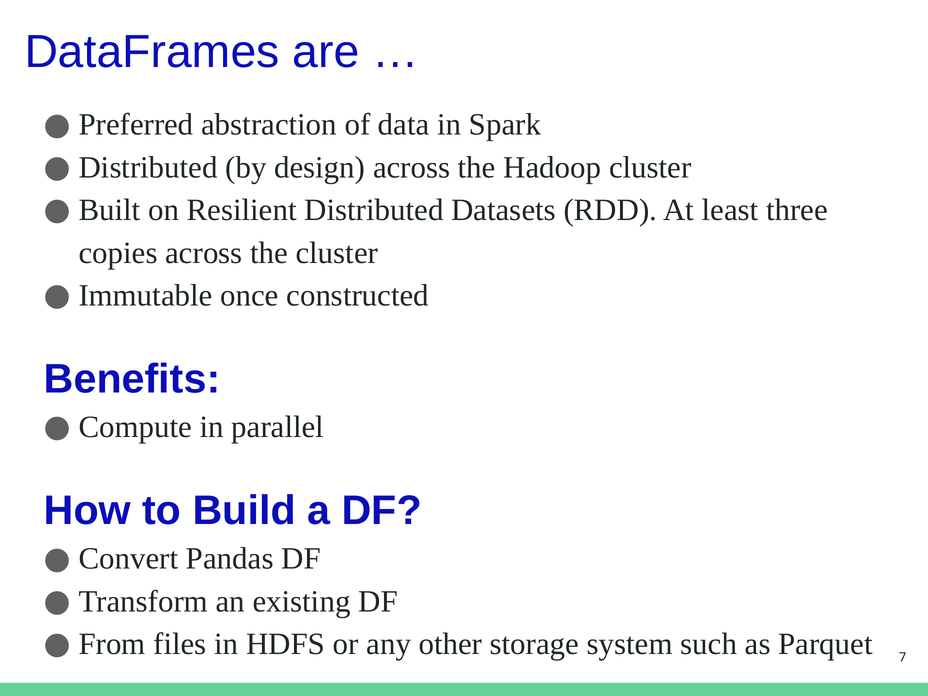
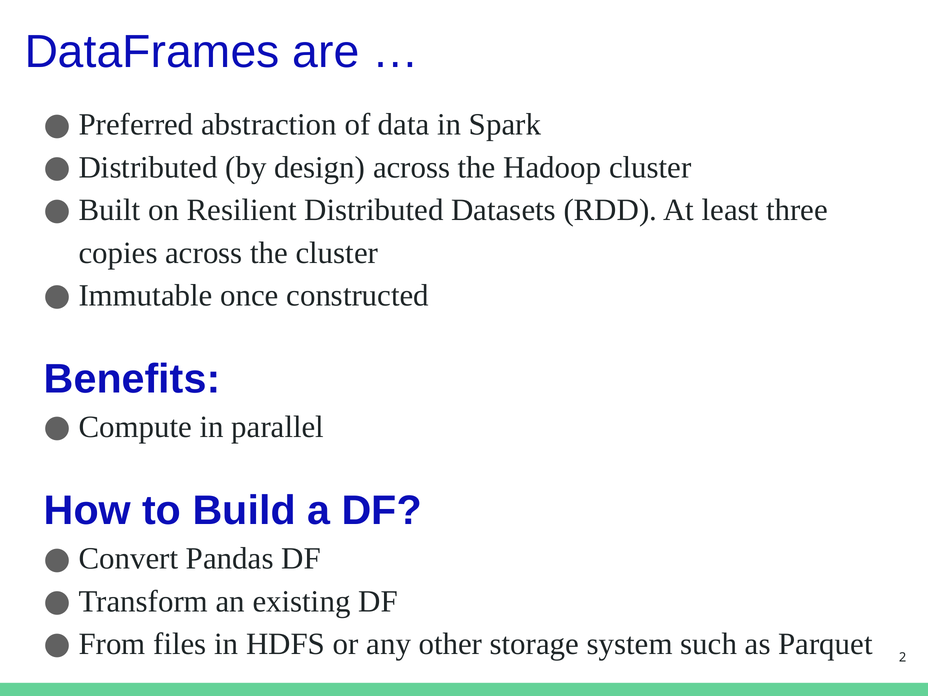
7: 7 -> 2 (903, 658)
